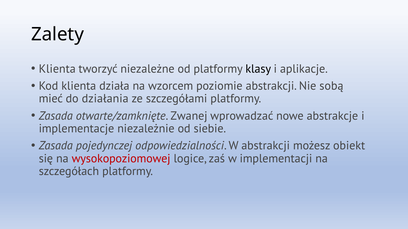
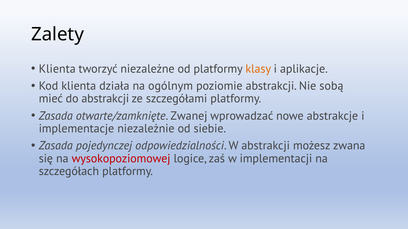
klasy colour: black -> orange (258, 69)
wzorcem: wzorcem -> ogólnym (171, 86)
do działania: działania -> abstrakcji (105, 99)
obiekt: obiekt -> zwana (349, 146)
